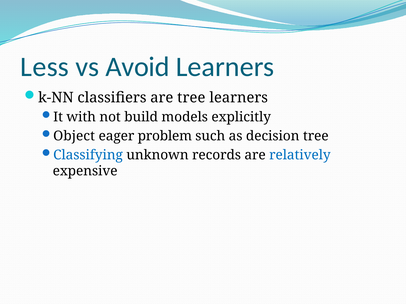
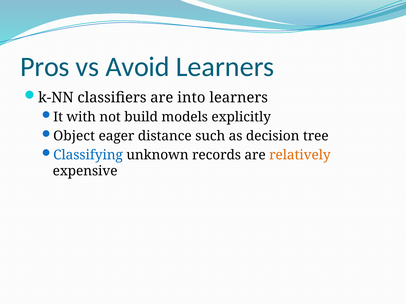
Less: Less -> Pros (45, 67)
are tree: tree -> into (191, 98)
problem: problem -> distance (165, 136)
relatively colour: blue -> orange (300, 155)
